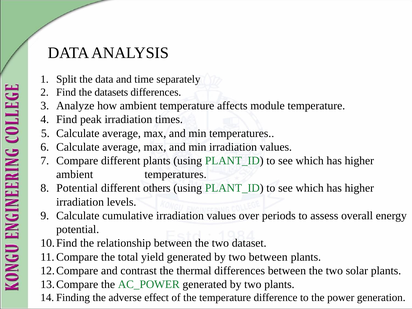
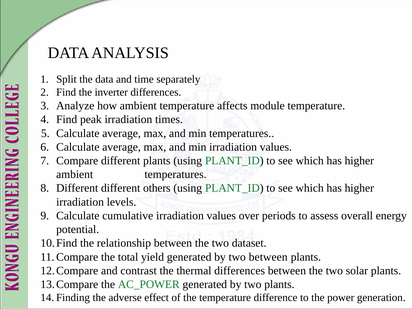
datasets: datasets -> inverter (111, 92)
Potential: Potential -> Different (77, 188)
